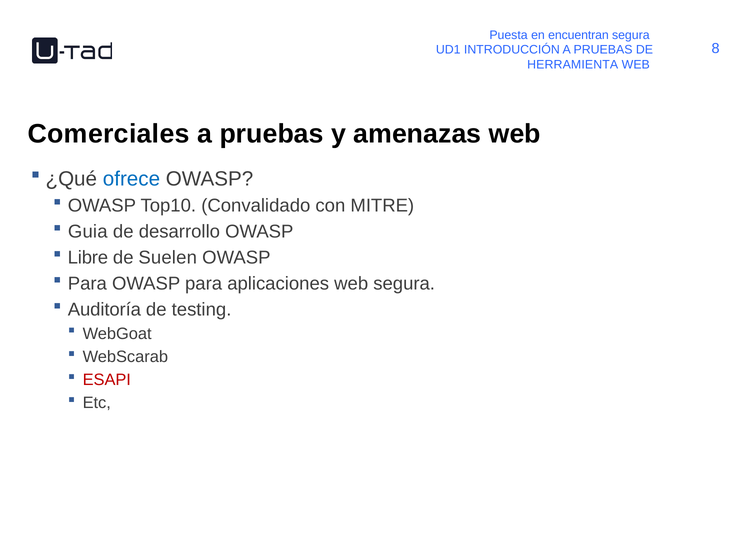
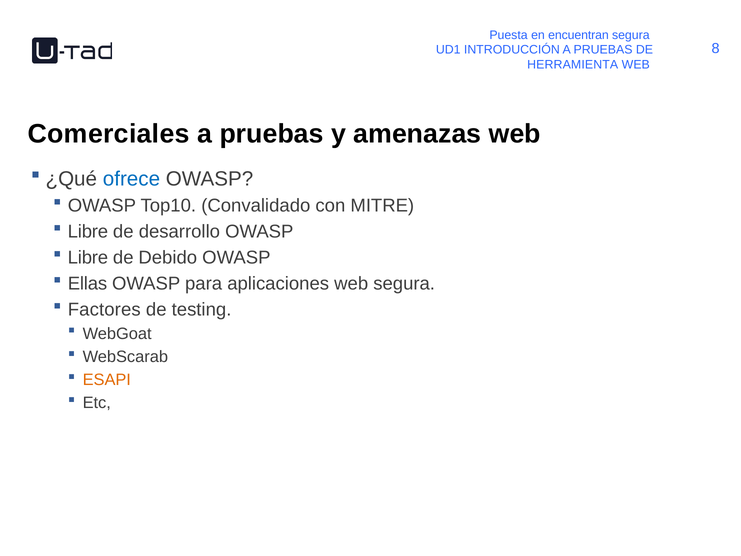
Guia: Guia -> Libre (88, 232)
Suelen: Suelen -> Debido (168, 258)
Para: Para -> Ellas (87, 284)
Auditoría: Auditoría -> Factores (104, 309)
ESAPI colour: red -> orange (107, 380)
